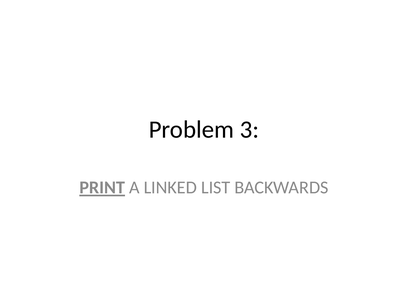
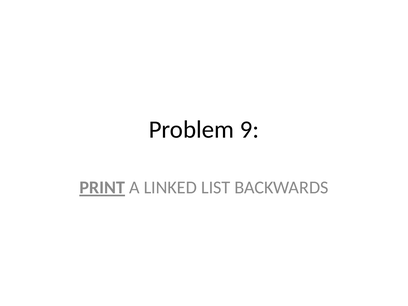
3: 3 -> 9 (249, 130)
